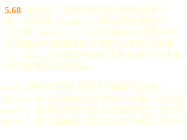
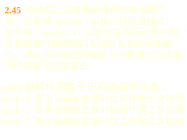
5.68: 5.68 -> 2.45 (13, 10)
